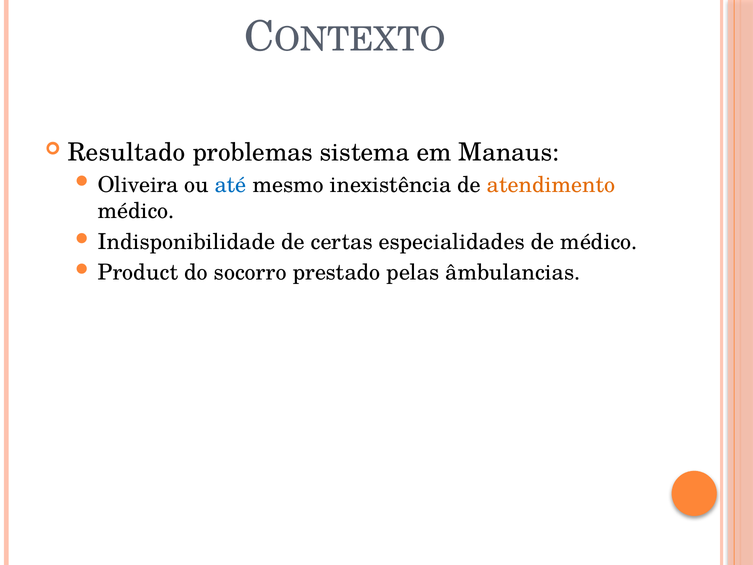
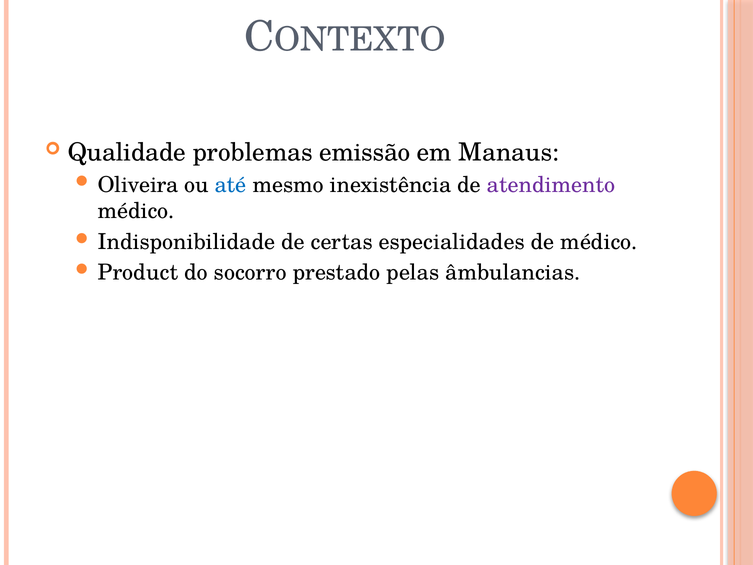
Resultado: Resultado -> Qualidade (127, 152)
sistema: sistema -> emissão (365, 152)
atendimento colour: orange -> purple (551, 185)
